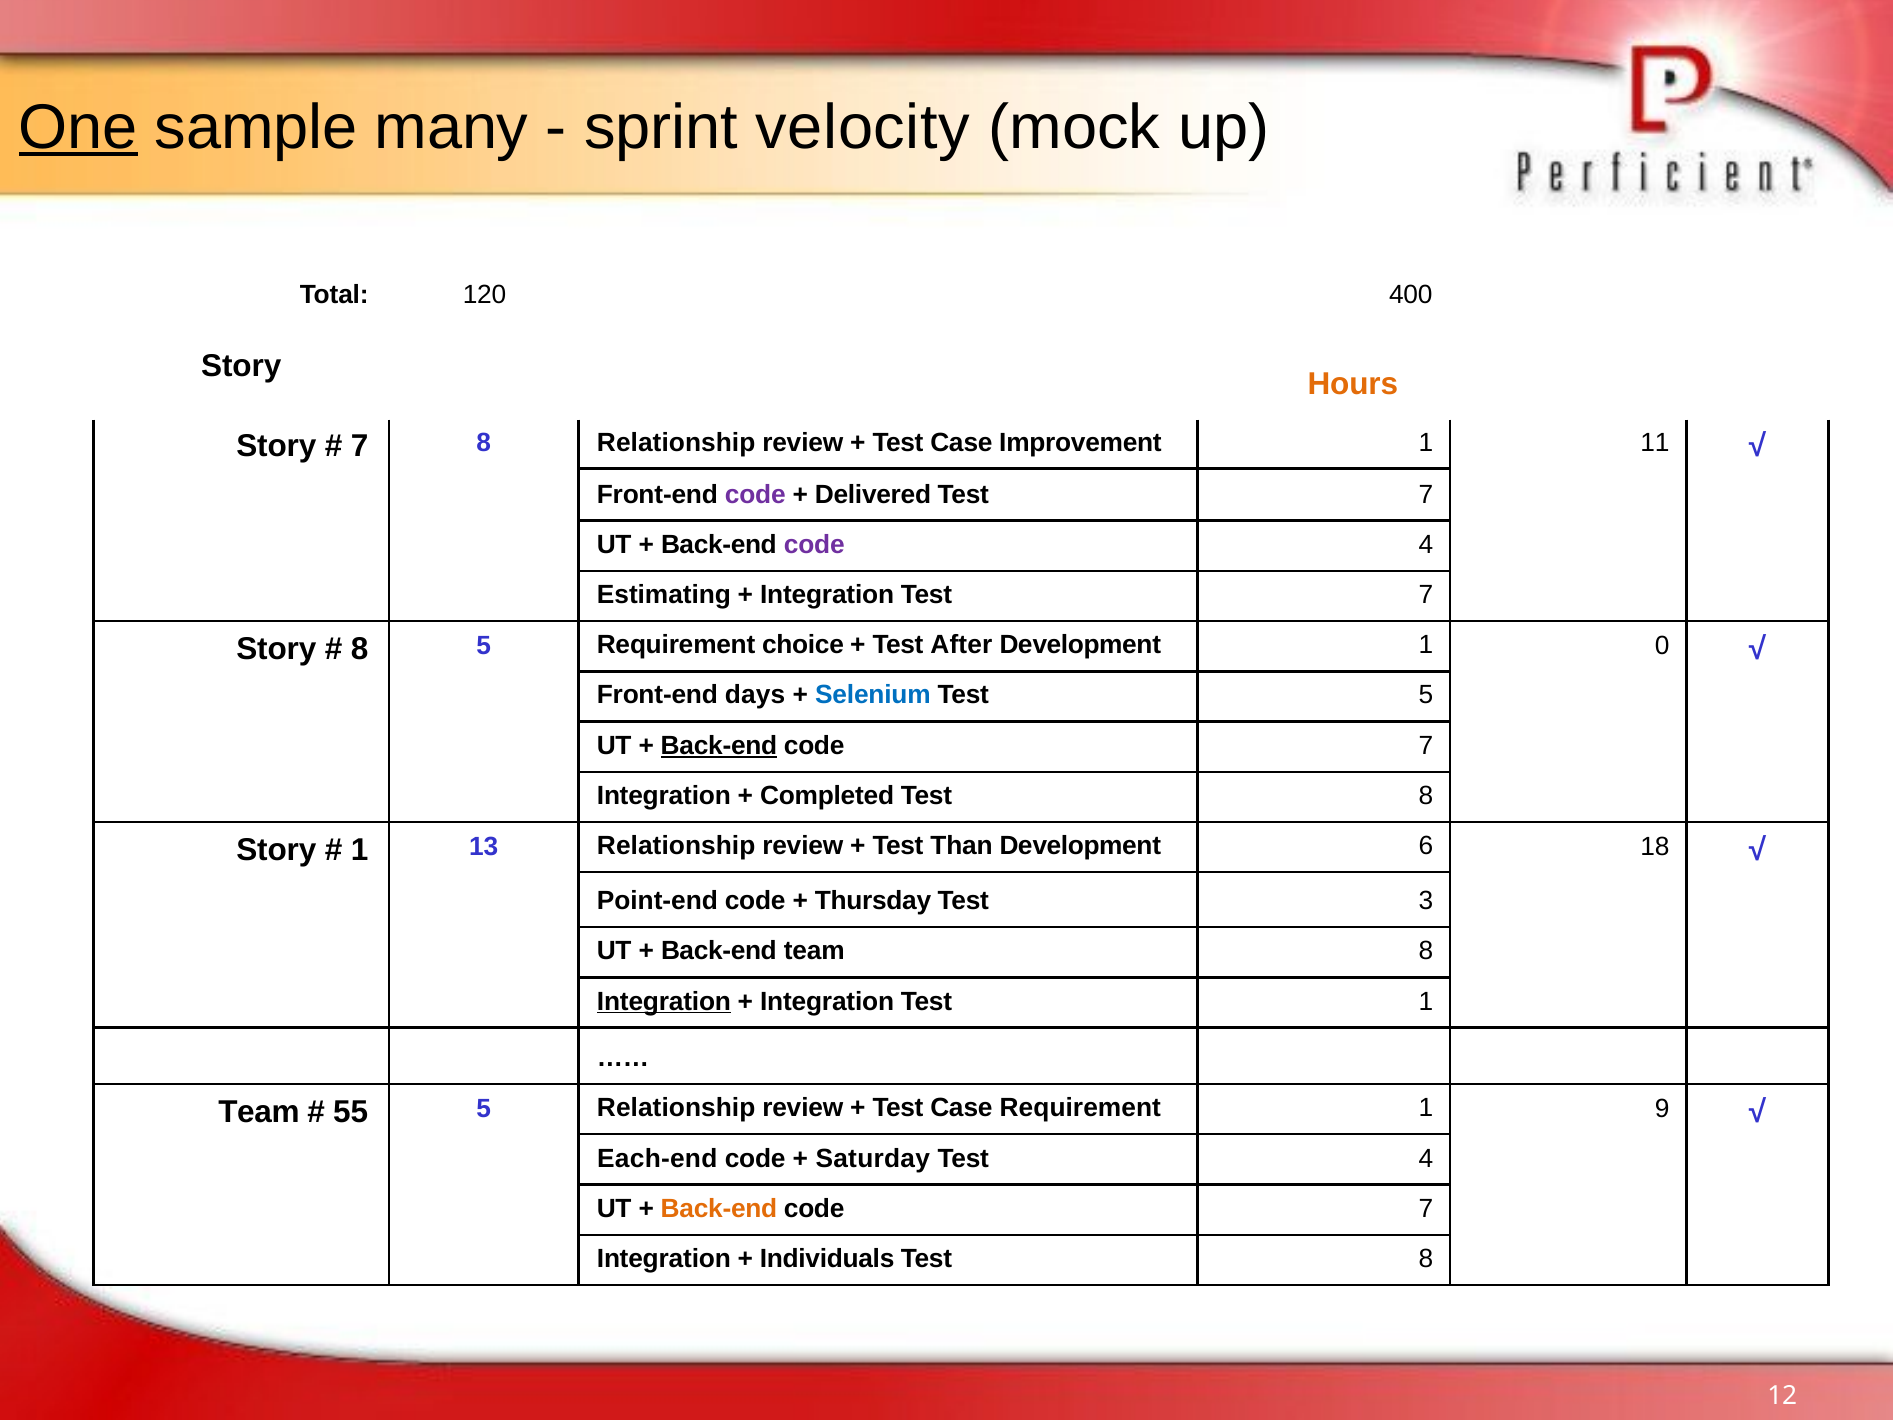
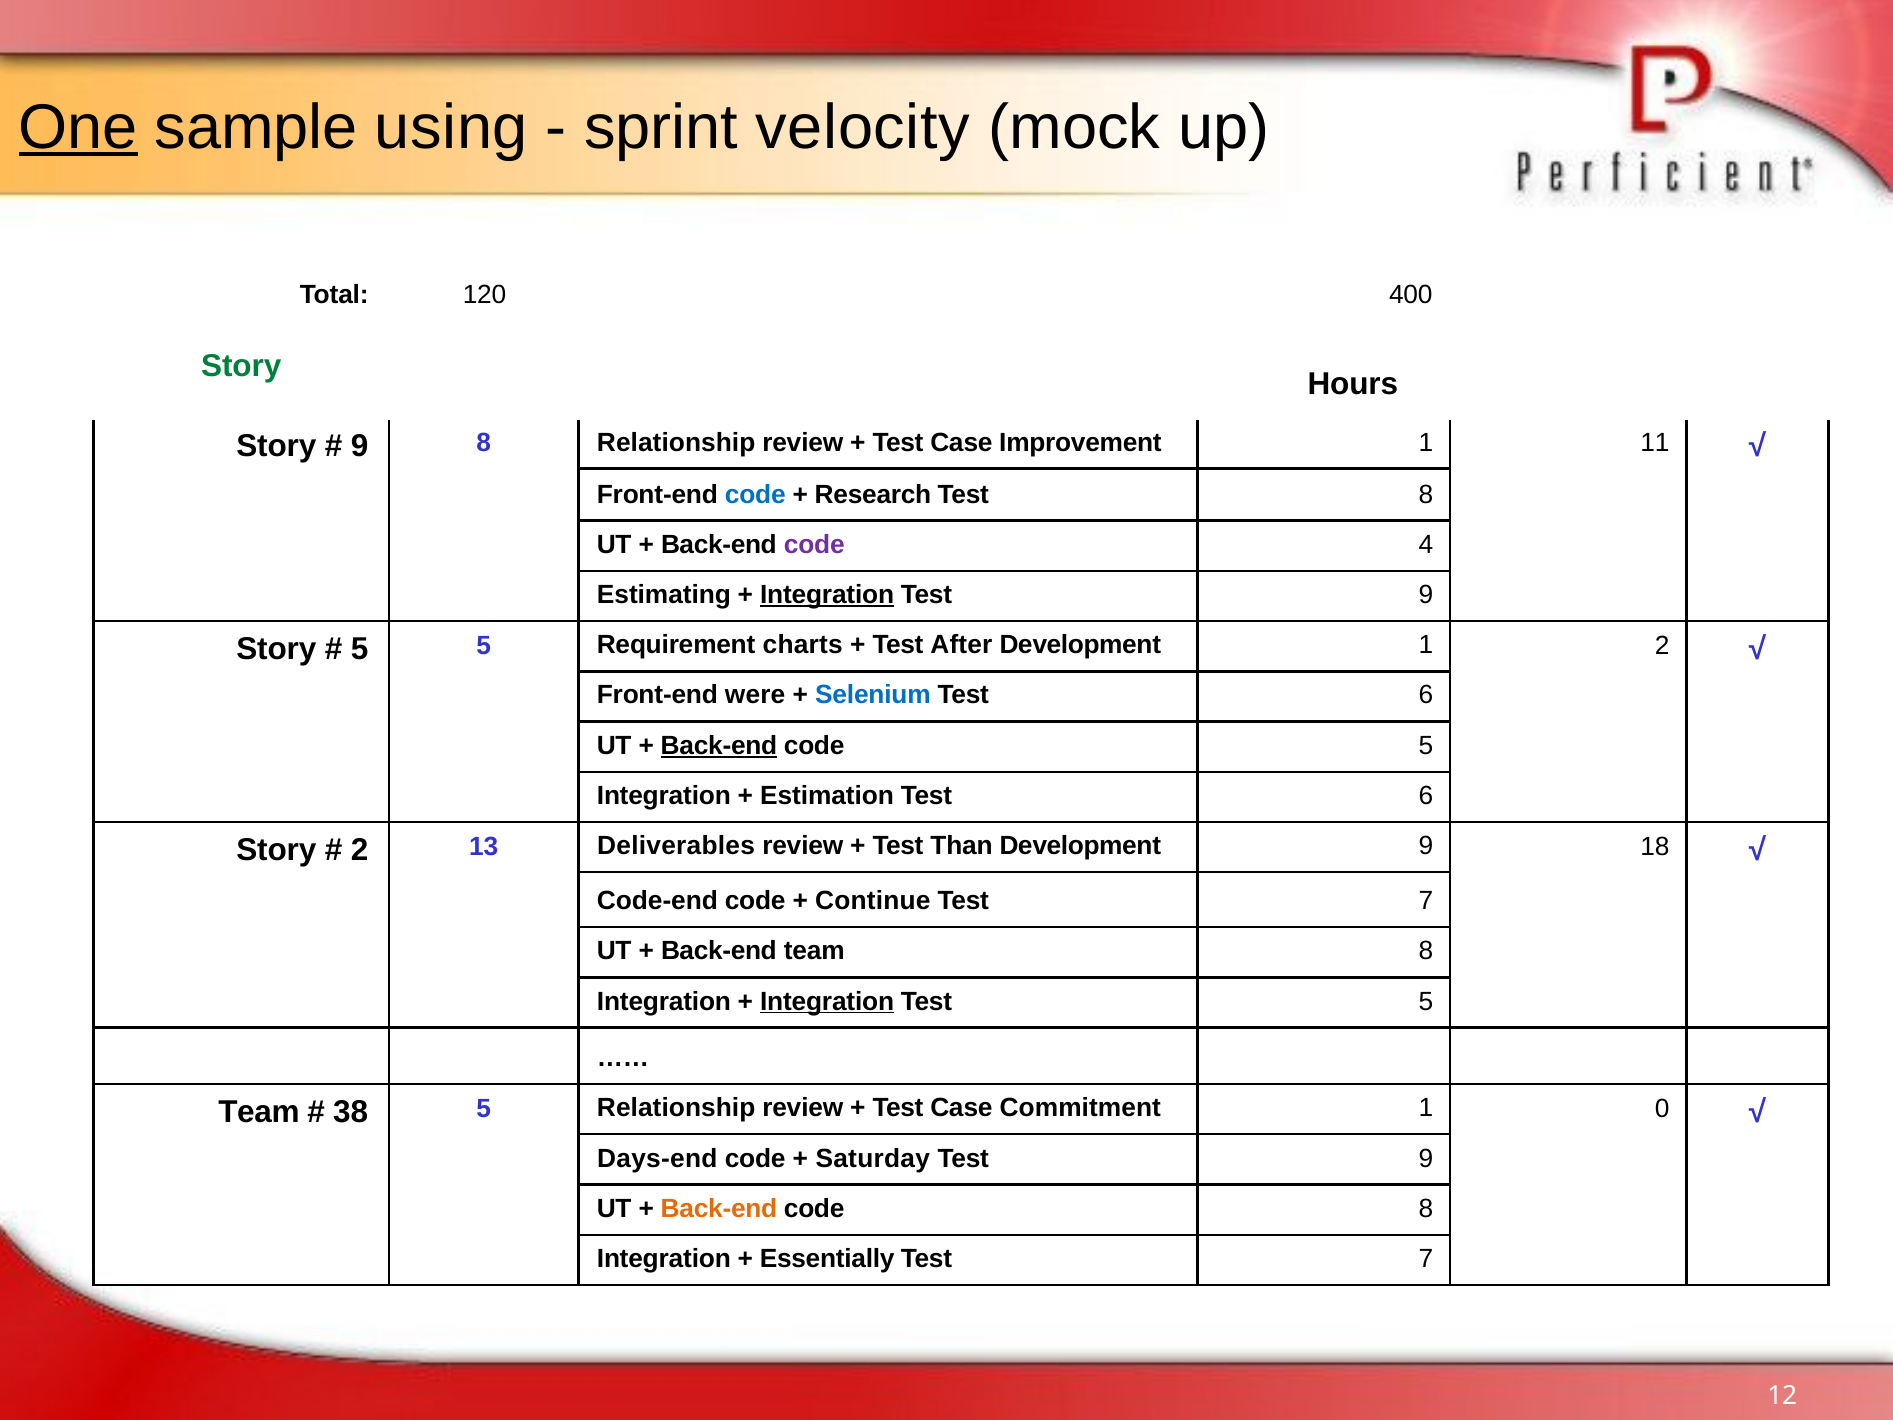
many: many -> using (451, 127)
Story colour: black -> green (241, 366)
Hours colour: orange -> black (1353, 384)
7: 7 -> 9 (360, 446)
code colour: purple -> blue (755, 494)
Delivered: Delivered -> Research (873, 494)
7: 7 -> 8 (1426, 494)
Integration underline: none -> present (827, 595)
7: 7 -> 9 (1426, 595)
8: 8 -> 5 (360, 649)
choice: choice -> charts (803, 645)
1 0: 0 -> 2 (1662, 646)
days: days -> were (755, 695)
5: 5 -> 6 (1426, 695)
7: 7 -> 5 (1426, 746)
Completed: Completed -> Estimation (827, 796)
8: 8 -> 6 (1426, 796)
1: 1 -> 2 (360, 850)
13 Relationship: Relationship -> Deliverables (676, 846)
Development 6: 6 -> 9 (1426, 846)
Point-end: Point-end -> Code-end (657, 901)
Thursday: Thursday -> Continue (873, 901)
3: 3 -> 7 (1426, 901)
Integration underline: present -> none (664, 1001)
Integration underline: none -> present (827, 1001)
Test 1: 1 -> 5 (1426, 1001)
55: 55 -> 38 (351, 1112)
Case Requirement: Requirement -> Commitment (1080, 1108)
9: 9 -> 0 (1662, 1109)
Each-end: Each-end -> Days-end (657, 1158)
4: 4 -> 9 (1426, 1158)
7: 7 -> 8 (1426, 1208)
Individuals: Individuals -> Essentially (827, 1259)
8: 8 -> 7 (1426, 1259)
